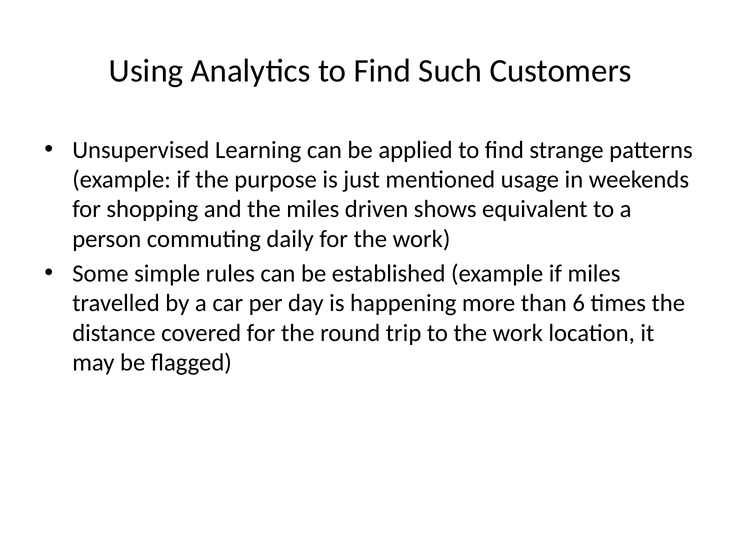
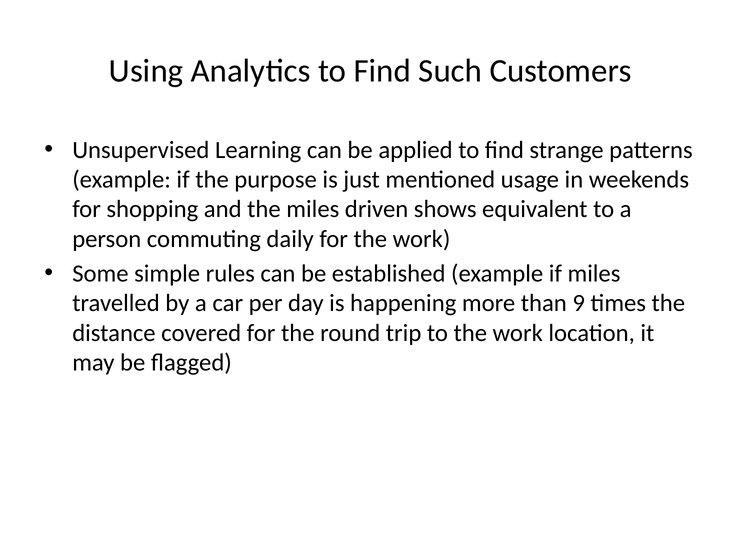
6: 6 -> 9 (579, 303)
